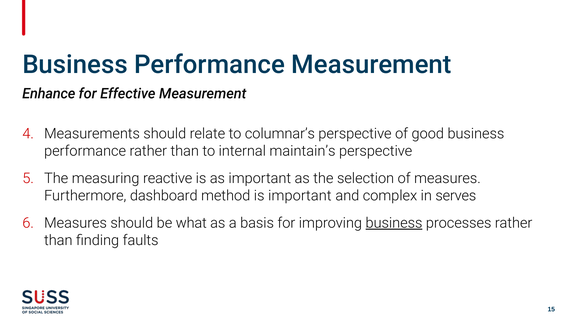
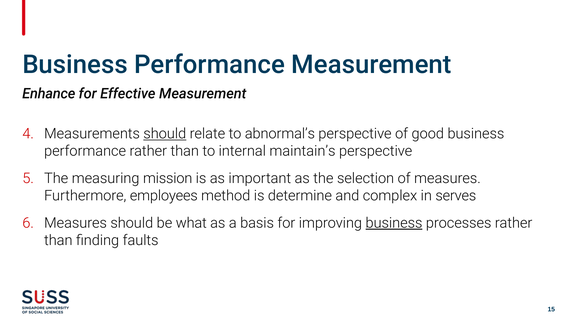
should underline: none -> present (165, 134)
columnar’s: columnar’s -> abnormal’s (280, 134)
reactive: reactive -> mission (168, 178)
dashboard: dashboard -> employees (164, 196)
is important: important -> determine (300, 196)
